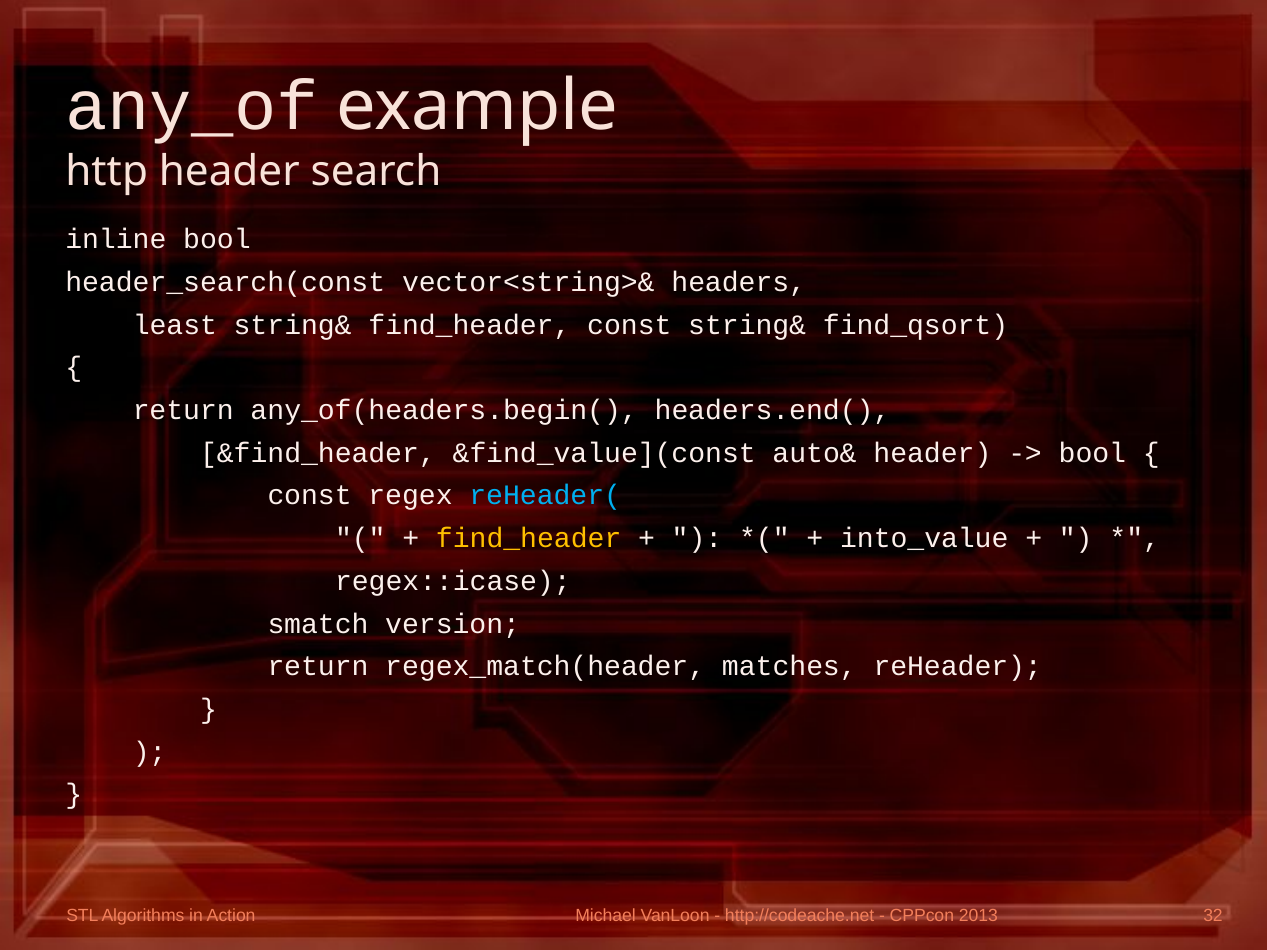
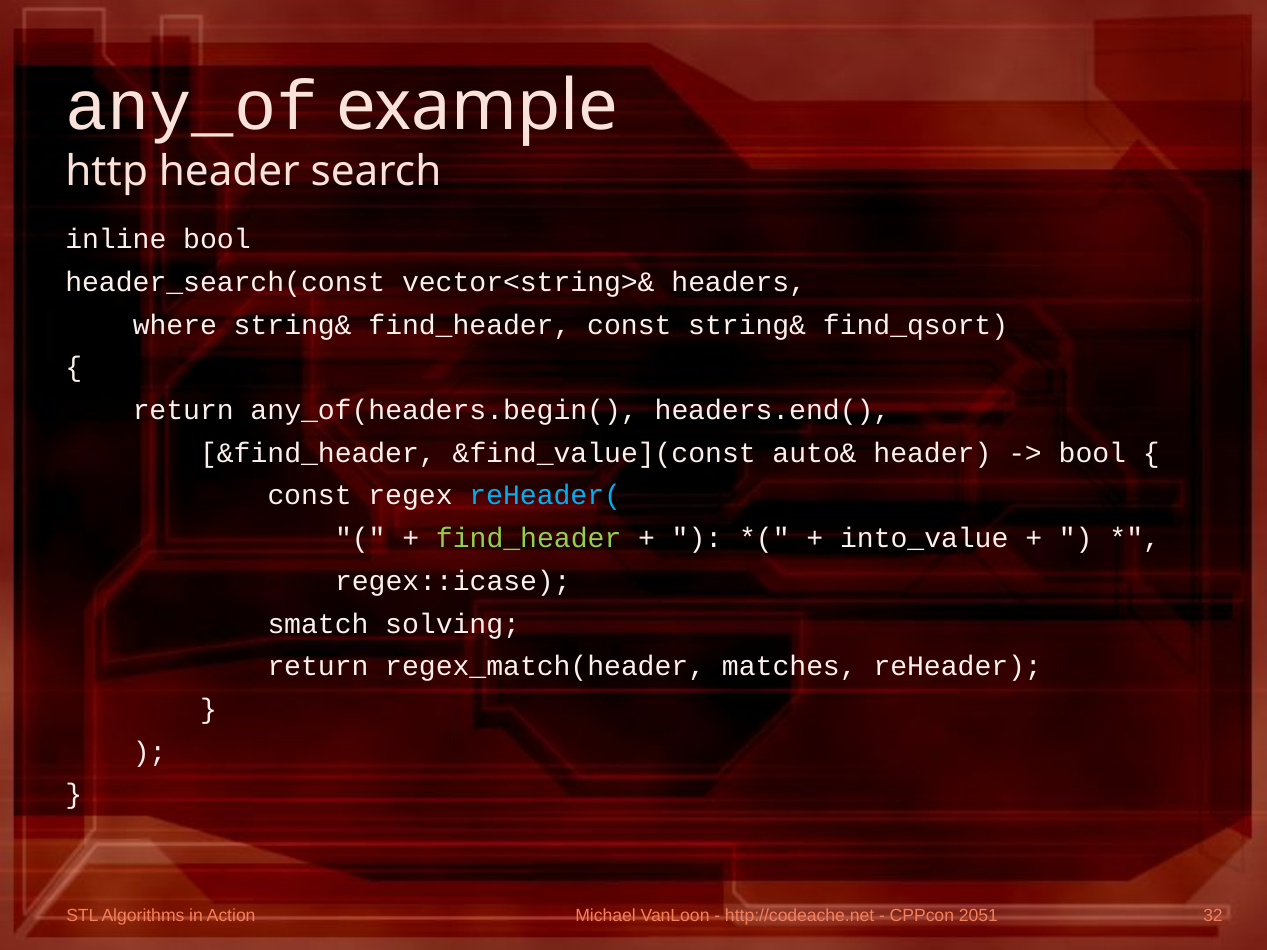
least: least -> where (175, 325)
find_header colour: yellow -> light green (529, 539)
version: version -> solving (453, 624)
2013: 2013 -> 2051 (978, 916)
